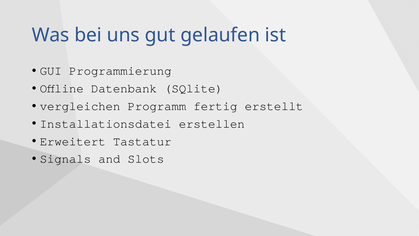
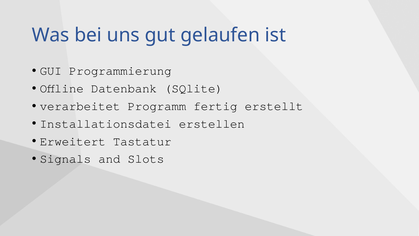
vergleichen: vergleichen -> verarbeitet (80, 106)
